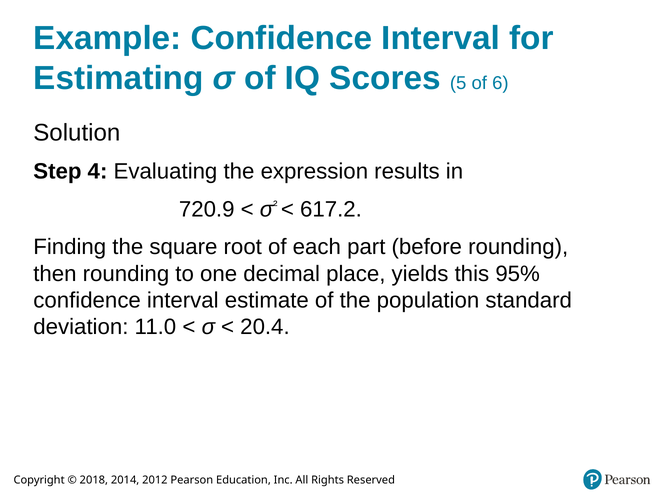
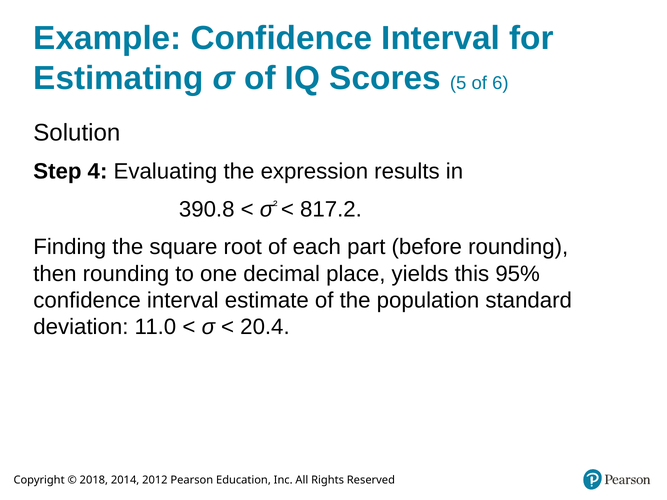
720.9: 720.9 -> 390.8 (207, 209)
617.2: 617.2 -> 817.2 (331, 209)
